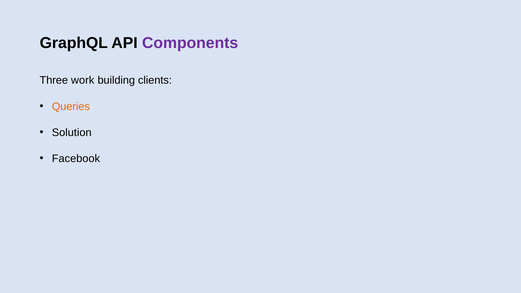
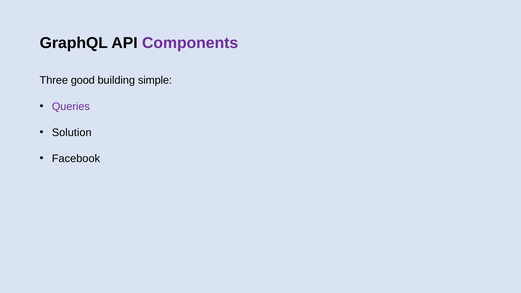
work: work -> good (83, 80)
clients: clients -> simple (155, 80)
Queries colour: orange -> purple (71, 106)
